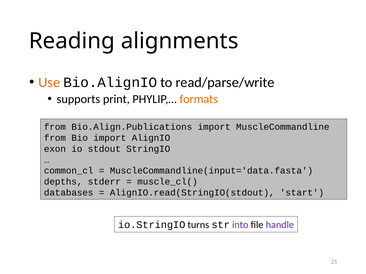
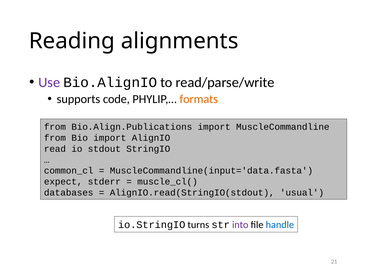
Use colour: orange -> purple (49, 83)
print: print -> code (116, 99)
exon: exon -> read (55, 149)
depths: depths -> expect (63, 182)
start: start -> usual (302, 193)
handle colour: purple -> blue (280, 225)
